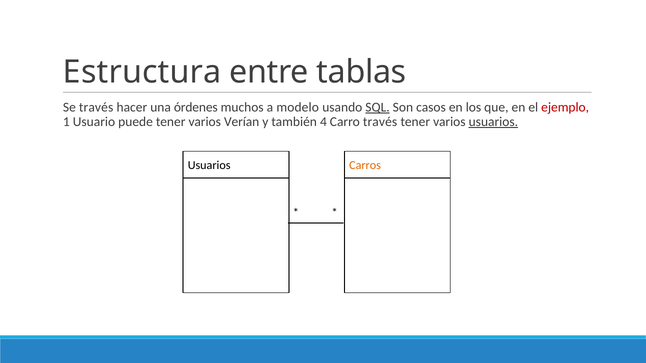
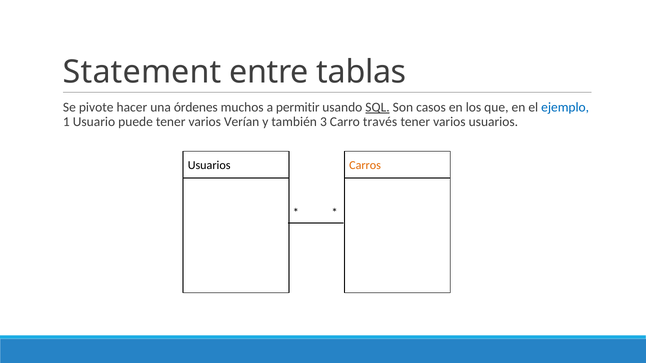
Estructura: Estructura -> Statement (142, 72)
Se través: través -> pivote (96, 107)
modelo: modelo -> permitir (298, 107)
ejemplo colour: red -> blue (565, 107)
4: 4 -> 3 (323, 122)
usuarios underline: present -> none (493, 122)
